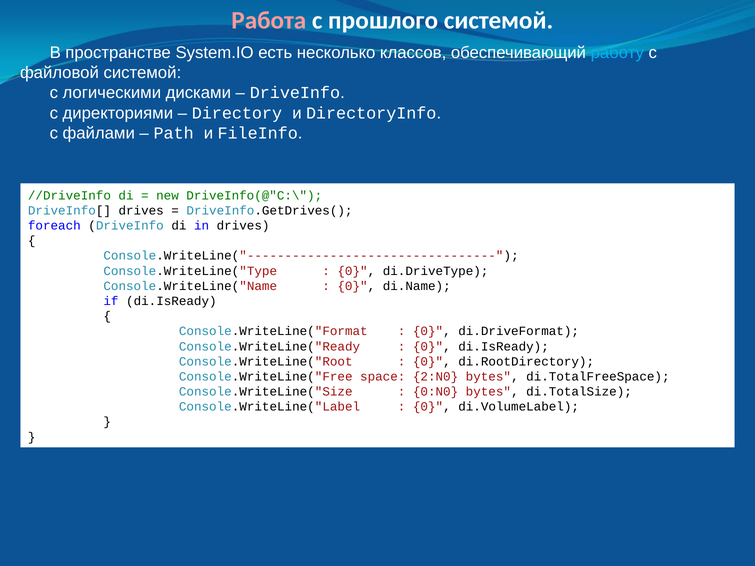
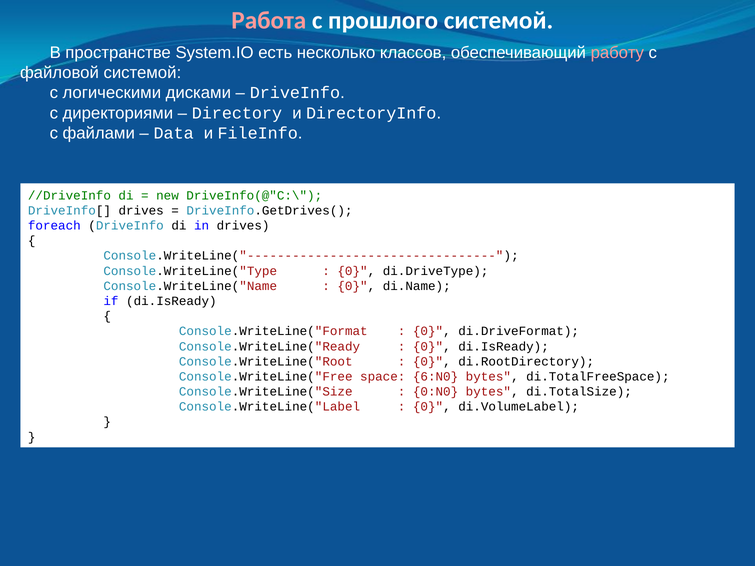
работу colour: light blue -> pink (617, 53)
Path: Path -> Data (174, 133)
2:N0: 2:N0 -> 6:N0 (436, 377)
